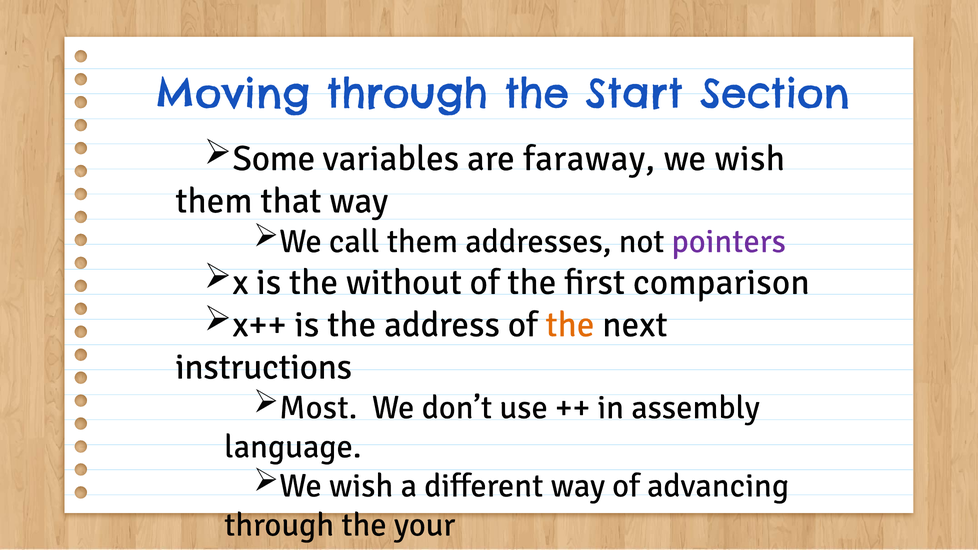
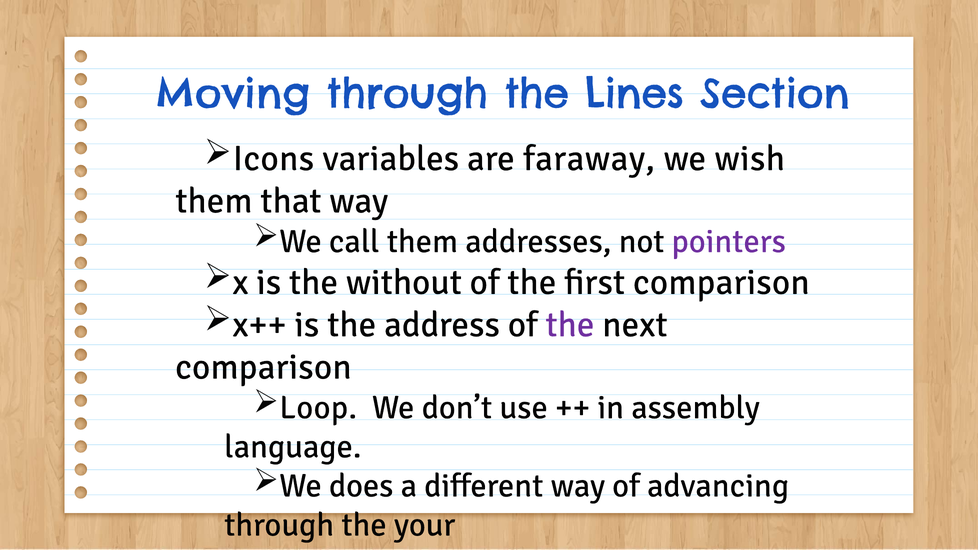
Start: Start -> Lines (635, 94)
Some: Some -> Icons (273, 158)
the colour: orange -> purple (570, 325)
instructions: instructions -> comparison (263, 367)
Most: Most -> Loop (318, 408)
wish: wish -> does (361, 486)
